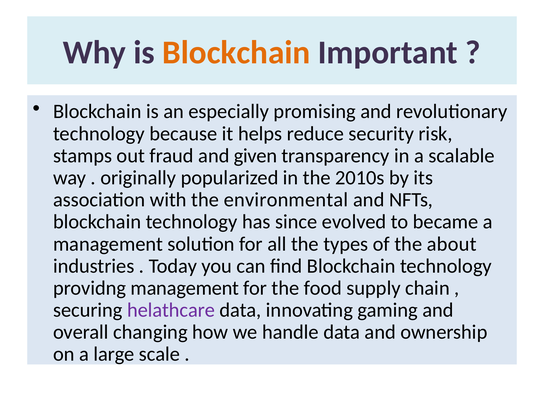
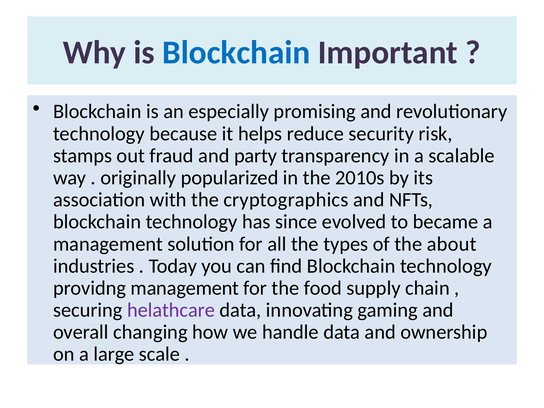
Blockchain colour: orange -> blue (236, 53)
given: given -> party (256, 156)
environmental: environmental -> cryptographics (286, 200)
